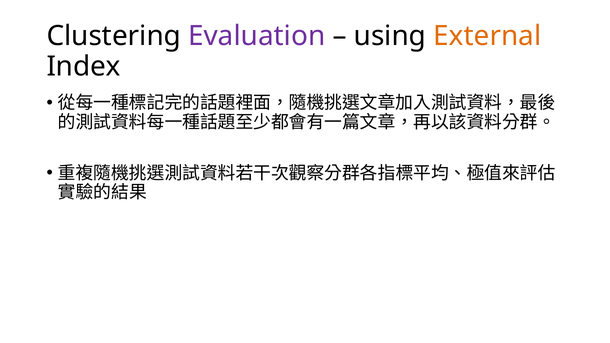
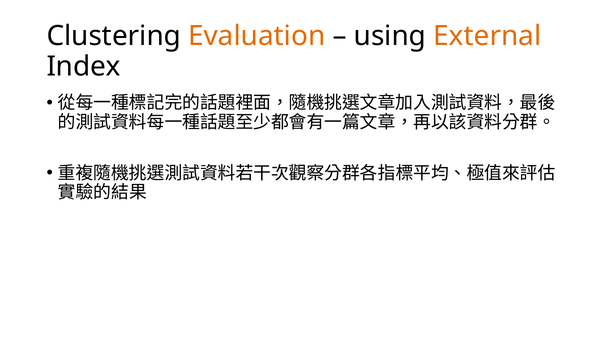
Evaluation colour: purple -> orange (257, 36)
